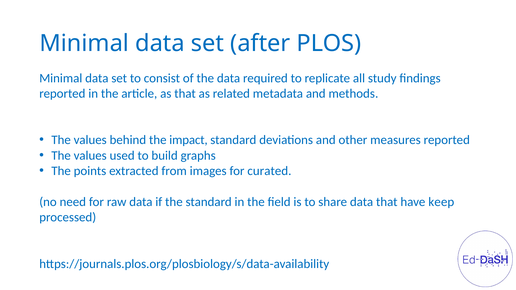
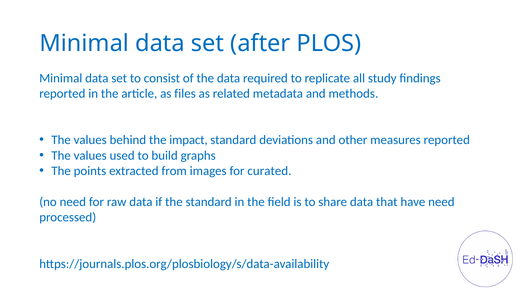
as that: that -> files (185, 94)
have keep: keep -> need (441, 202)
